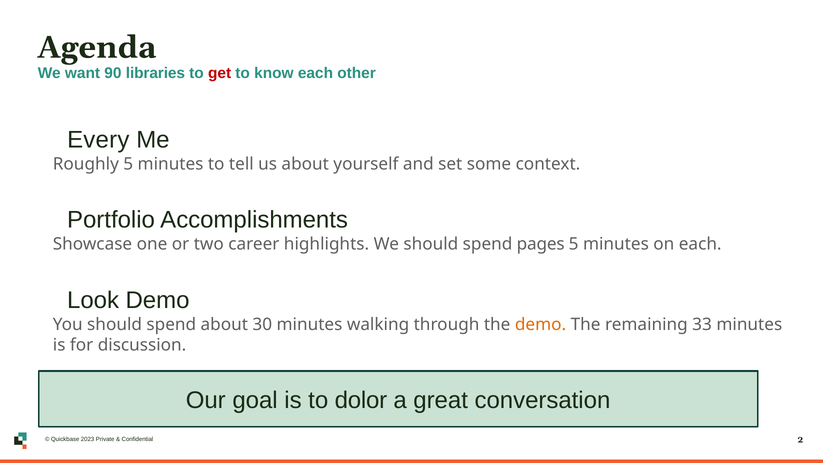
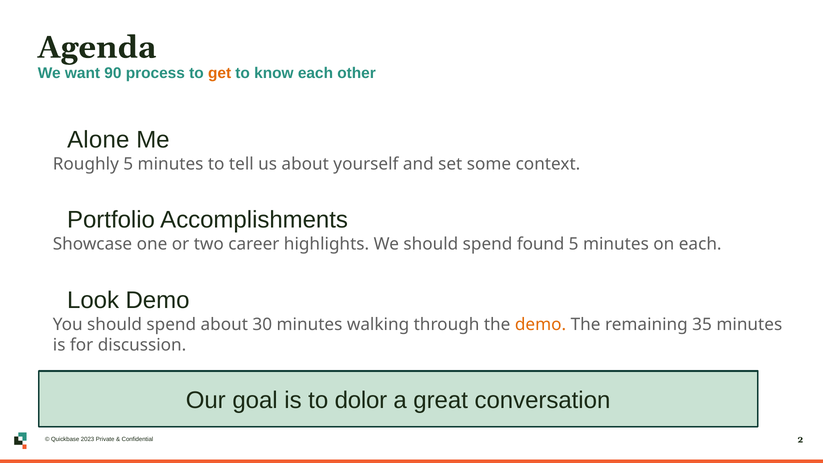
libraries: libraries -> process (155, 73)
get colour: red -> orange (220, 73)
Every: Every -> Alone (98, 140)
pages: pages -> found (541, 244)
33: 33 -> 35 (702, 324)
